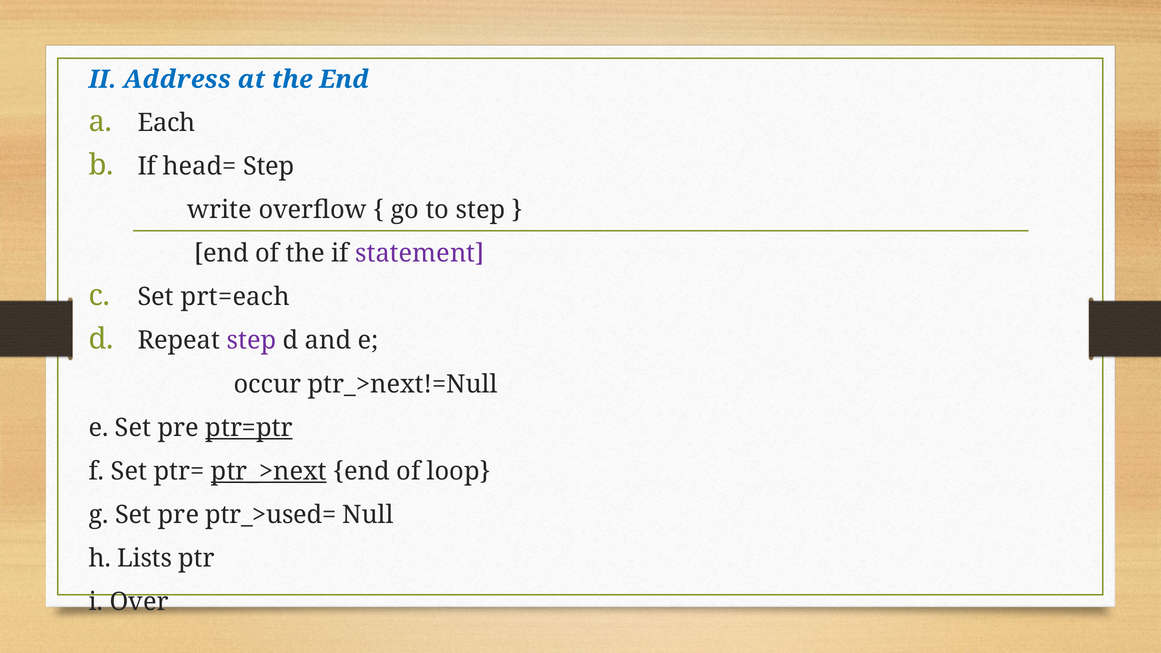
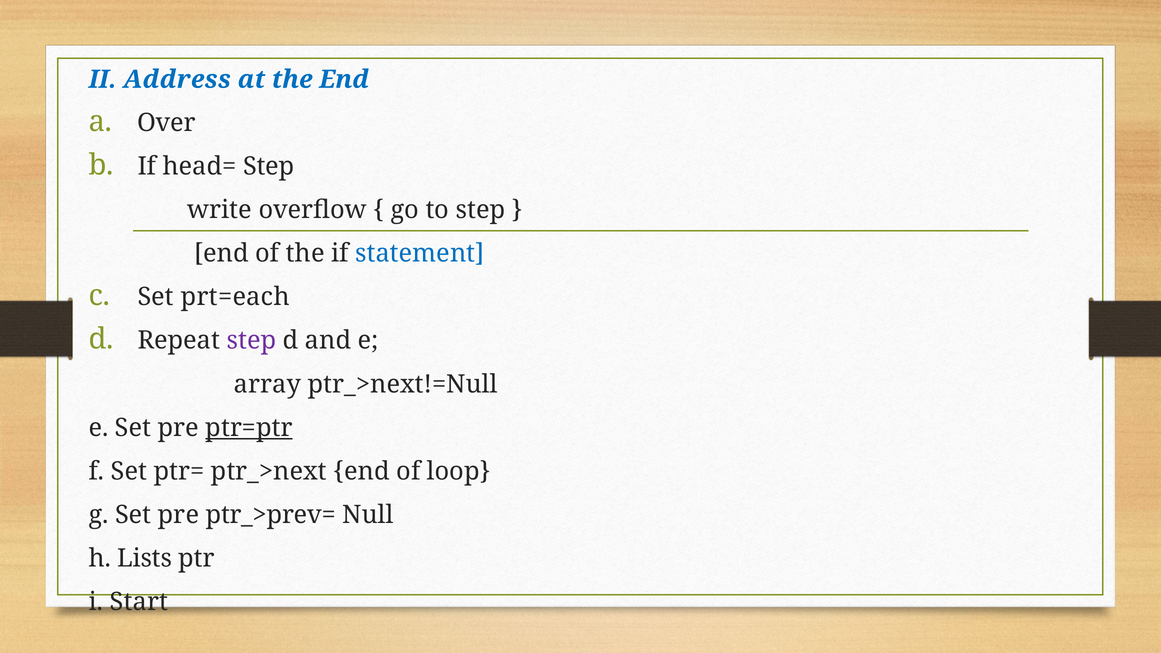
Each: Each -> Over (167, 123)
statement colour: purple -> blue (420, 254)
occur: occur -> array (268, 384)
ptr_>next underline: present -> none (269, 471)
ptr_>used=: ptr_>used= -> ptr_>prev= (271, 515)
Over: Over -> Start (139, 602)
